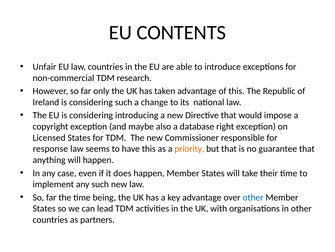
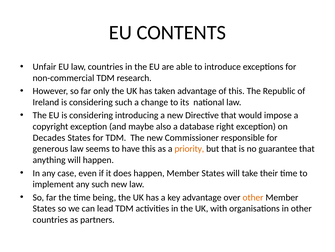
Licensed: Licensed -> Decades (49, 137)
response: response -> generous (50, 148)
other colour: blue -> orange (253, 197)
